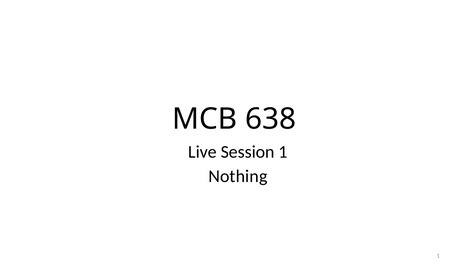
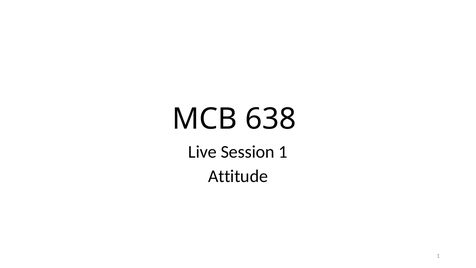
Nothing: Nothing -> Attitude (238, 176)
